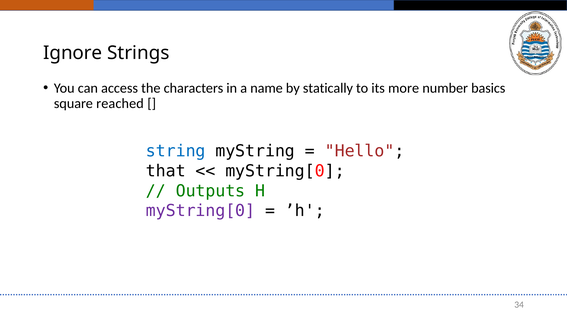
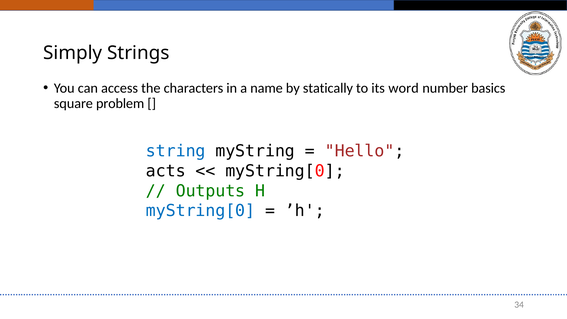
Ignore: Ignore -> Simply (73, 53)
more: more -> word (404, 88)
reached: reached -> problem (120, 103)
that: that -> acts (166, 171)
myString[0 colour: purple -> blue (201, 211)
